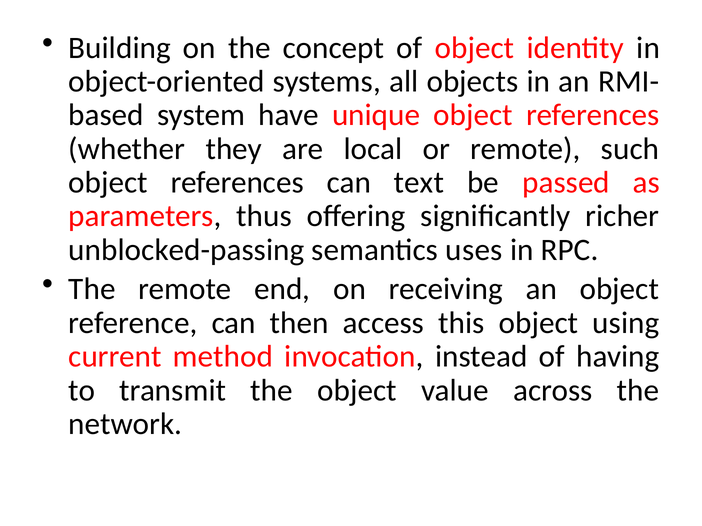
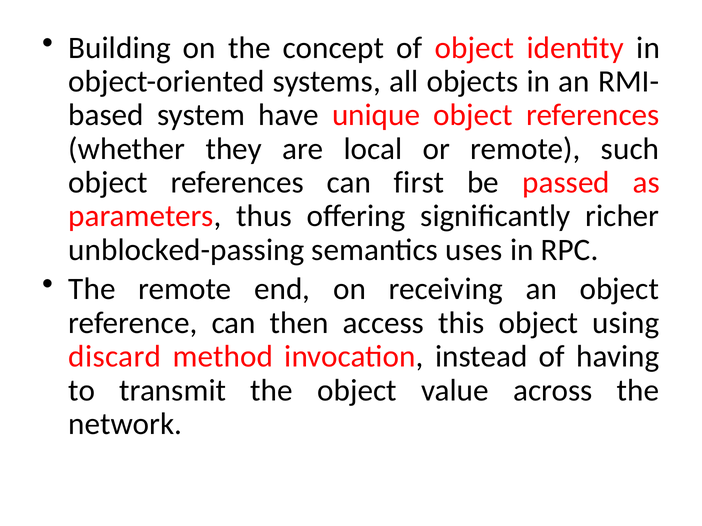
text: text -> first (419, 183)
current: current -> discard (115, 357)
